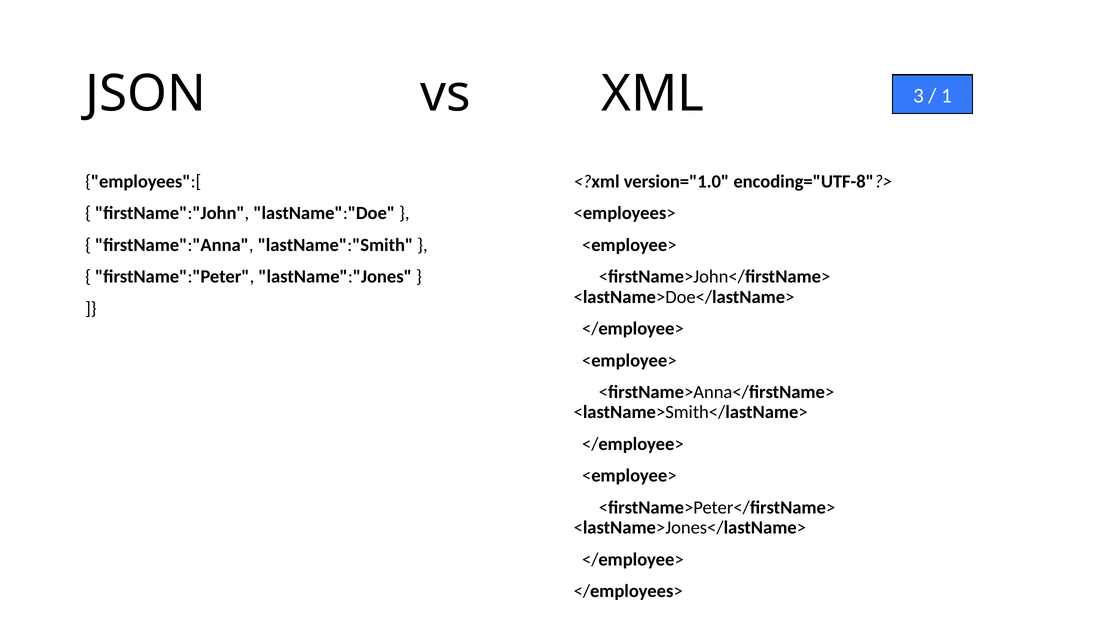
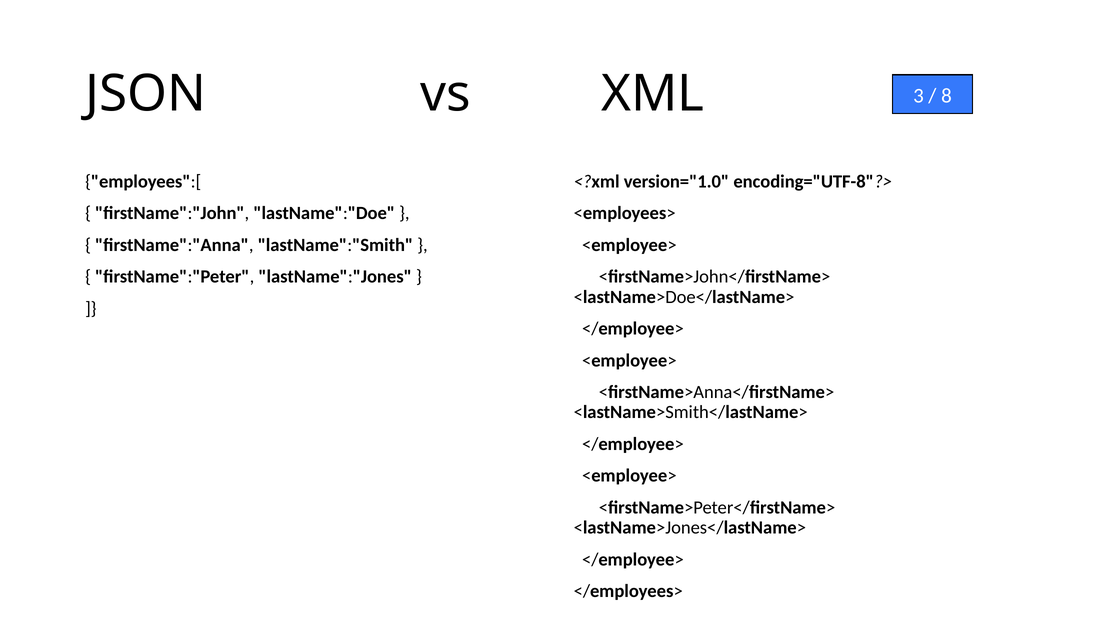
1: 1 -> 8 (946, 96)
